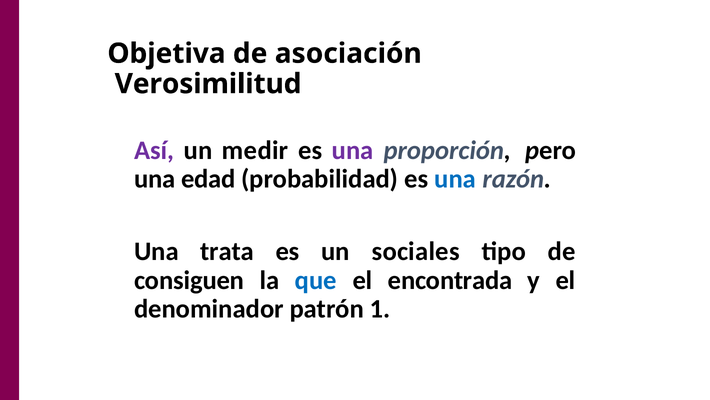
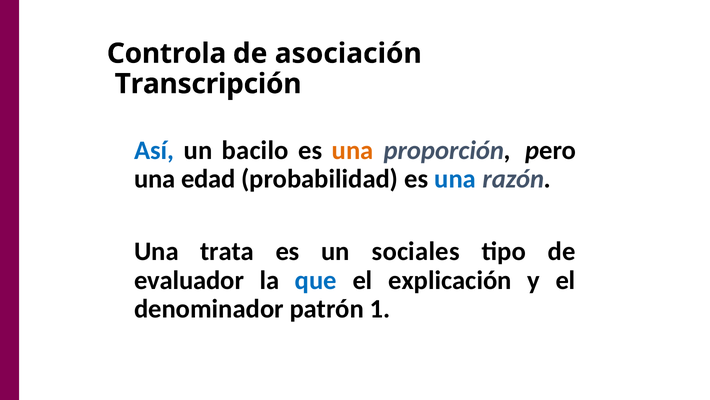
Objetiva: Objetiva -> Controla (167, 53)
Verosimilitud: Verosimilitud -> Transcripción (208, 84)
Así colour: purple -> blue (154, 150)
medir: medir -> bacilo (255, 150)
una colour: purple -> orange (353, 150)
consiguen: consiguen -> evaluador (189, 280)
encontrada: encontrada -> explicación (450, 280)
